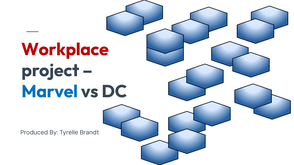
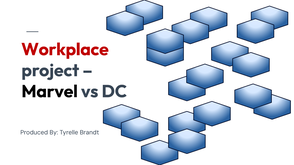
Marvel colour: blue -> black (50, 92)
